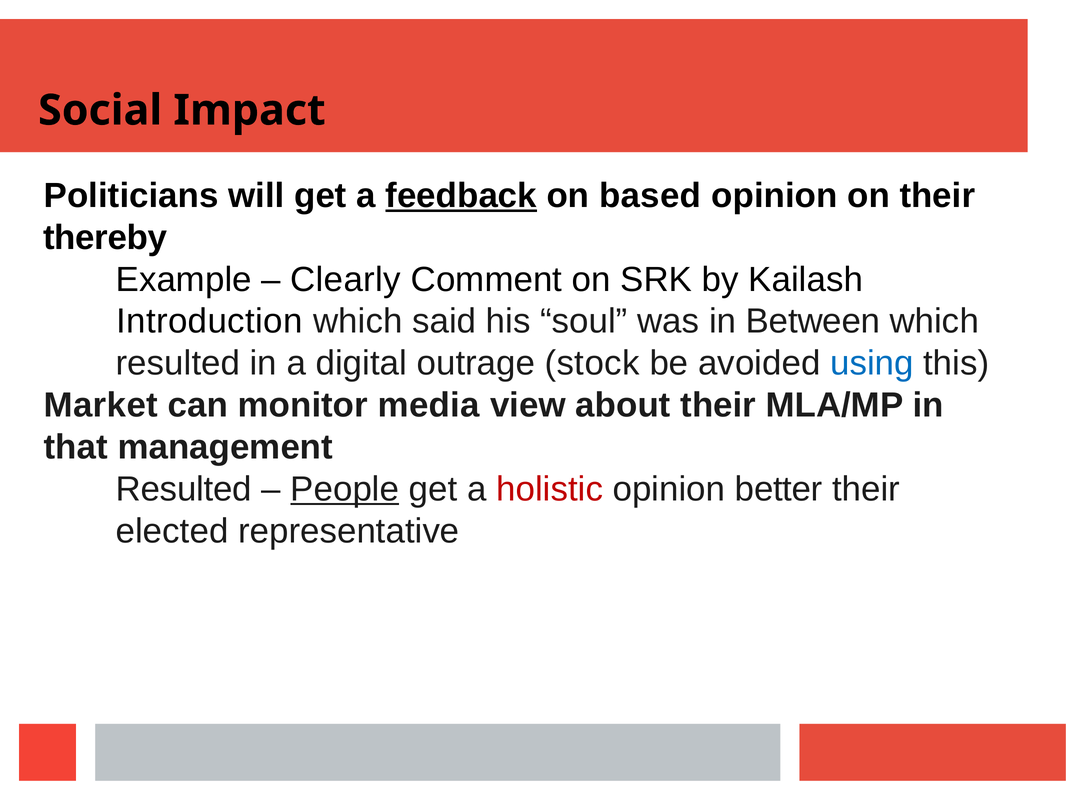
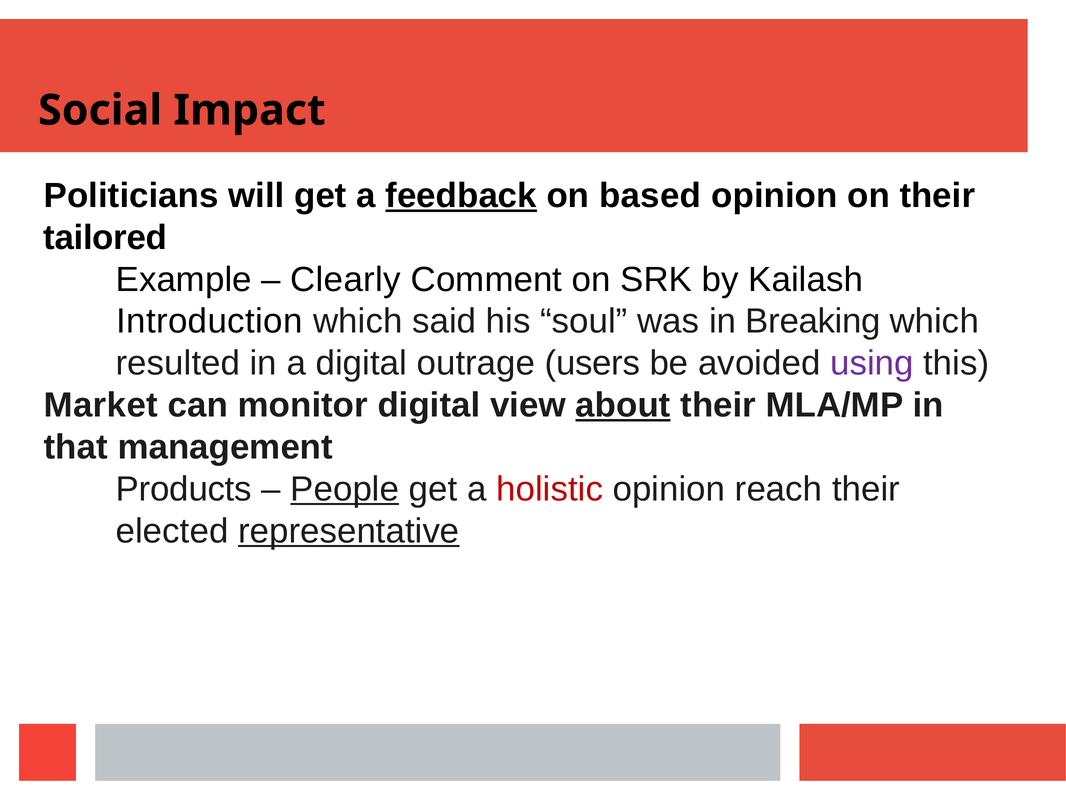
thereby: thereby -> tailored (105, 237)
Between: Between -> Breaking (813, 321)
stock: stock -> users (592, 363)
using colour: blue -> purple (872, 363)
monitor media: media -> digital (429, 405)
about underline: none -> present (623, 405)
Resulted: Resulted -> Products (184, 489)
better: better -> reach (779, 489)
representative underline: none -> present (349, 531)
